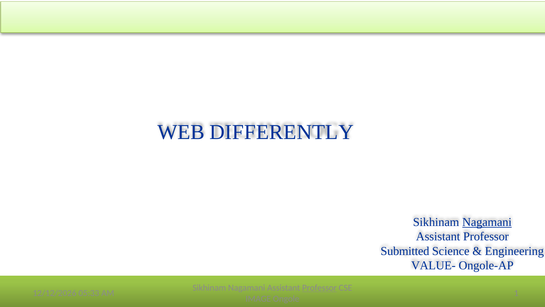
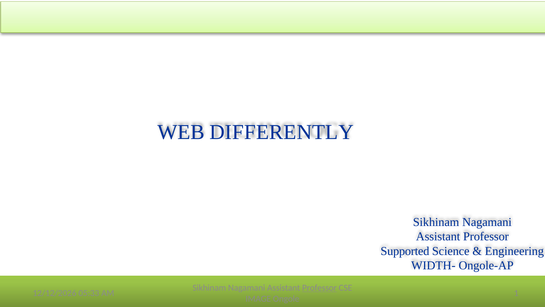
Nagamani underline: present -> none (487, 222)
Submitted: Submitted -> Supported (405, 251)
VALUE-: VALUE- -> WIDTH- (433, 265)
